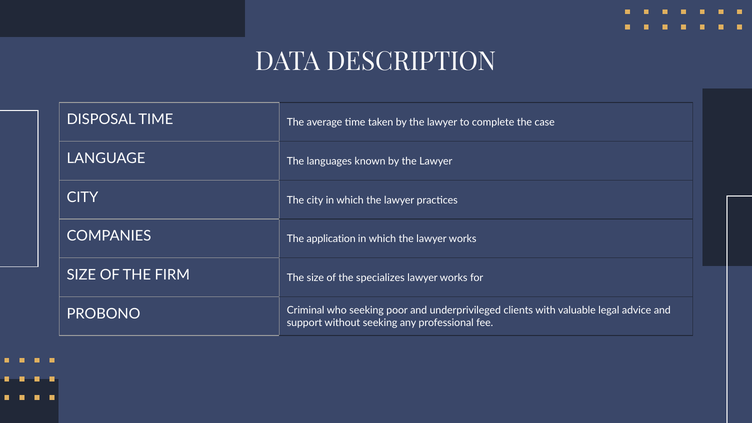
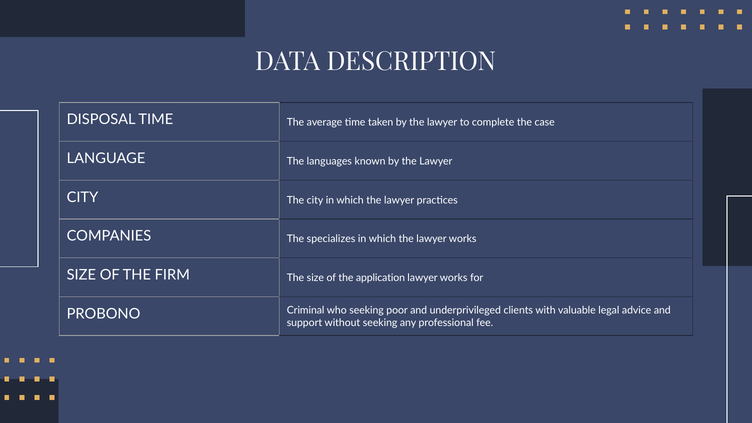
application: application -> specializes (331, 239)
specializes: specializes -> application (380, 278)
